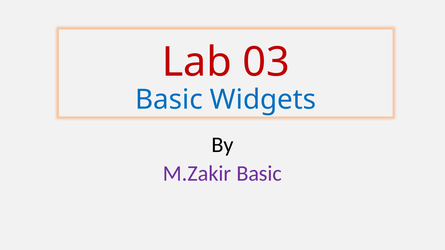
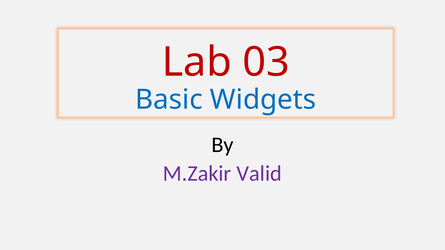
M.Zakir Basic: Basic -> Valid (259, 174)
